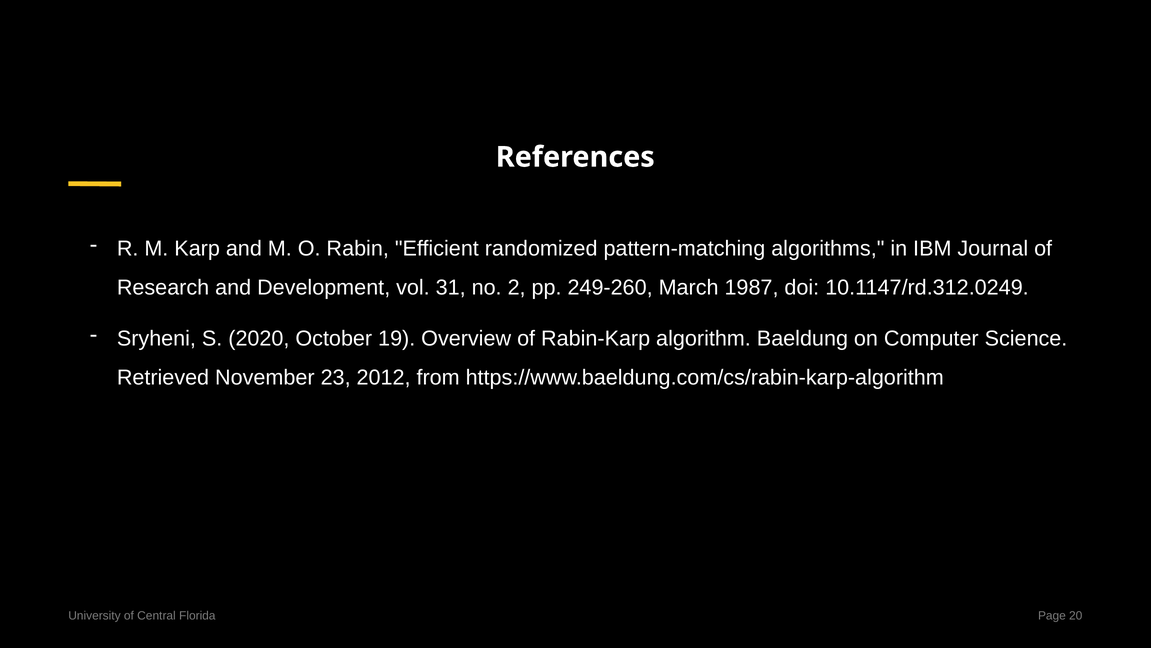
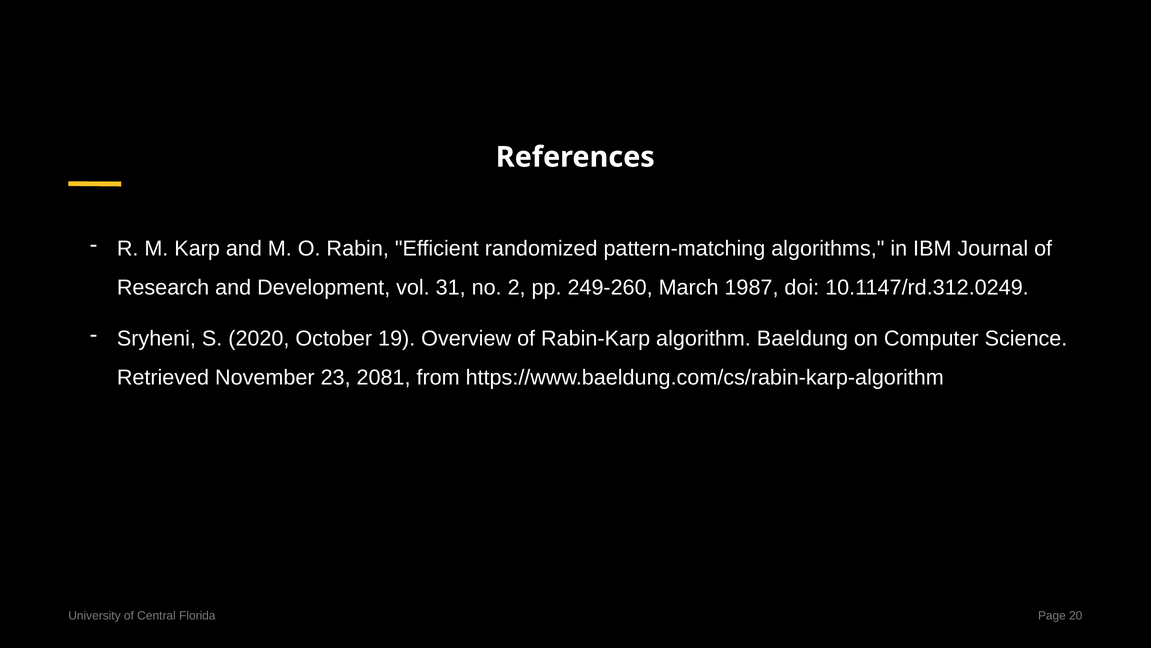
2012: 2012 -> 2081 (384, 377)
